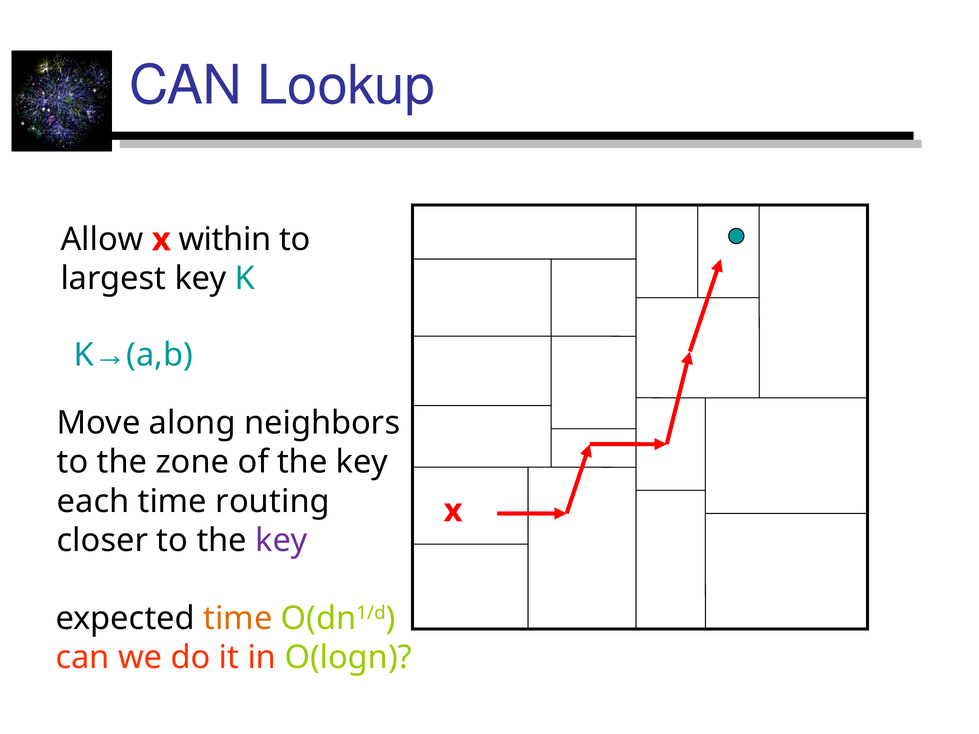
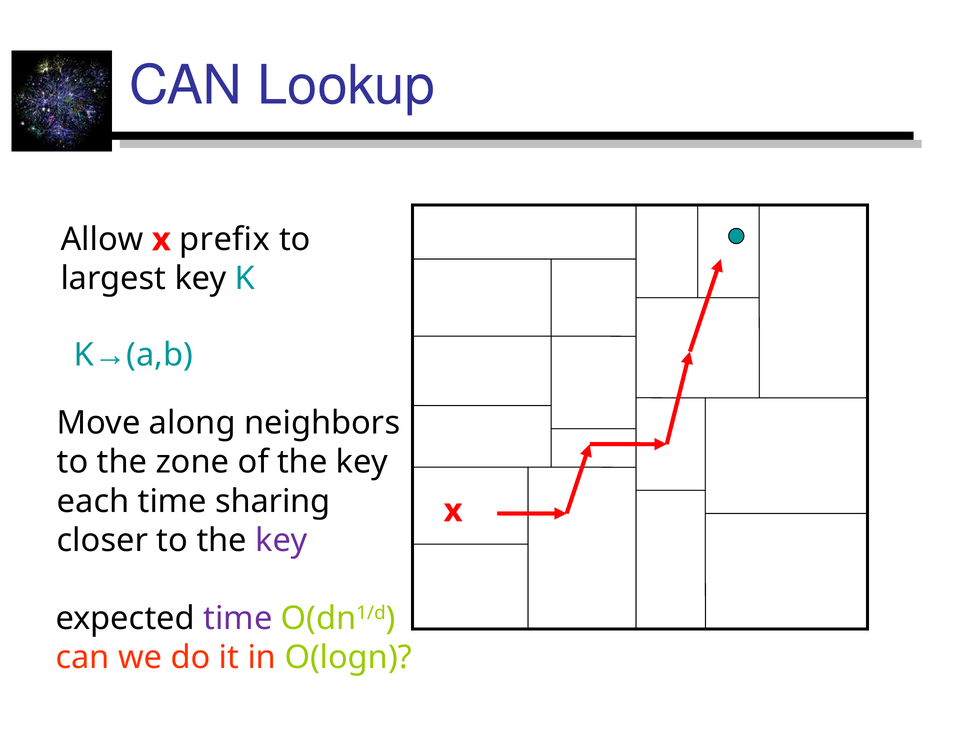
within: within -> prefix (225, 240)
routing: routing -> sharing (273, 502)
time colour: orange -> purple (238, 619)
